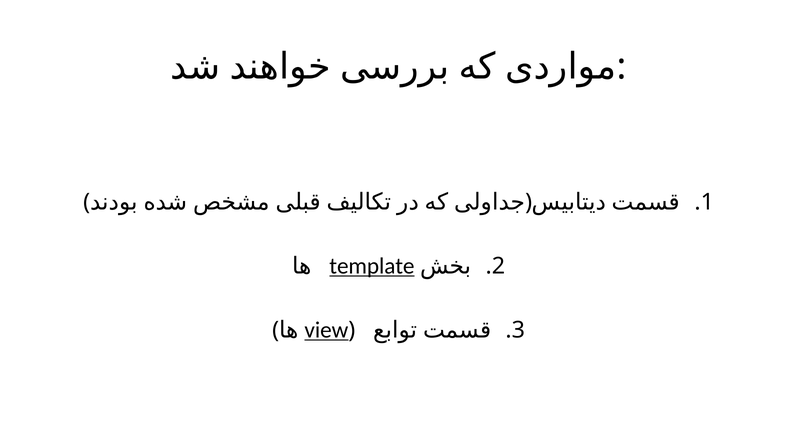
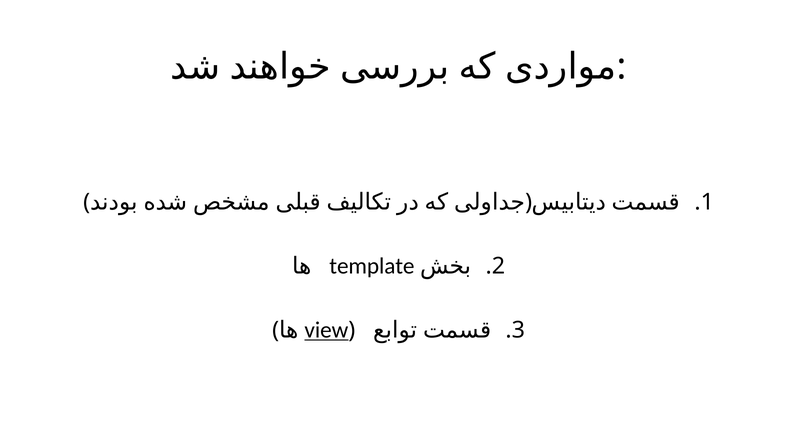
template underline: present -> none (372, 266)
